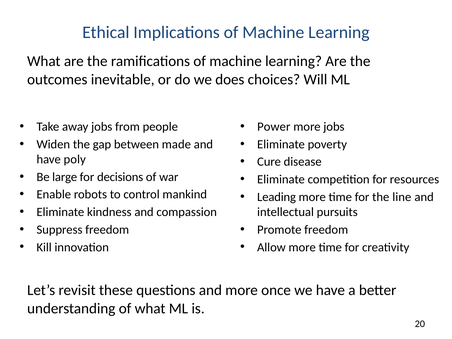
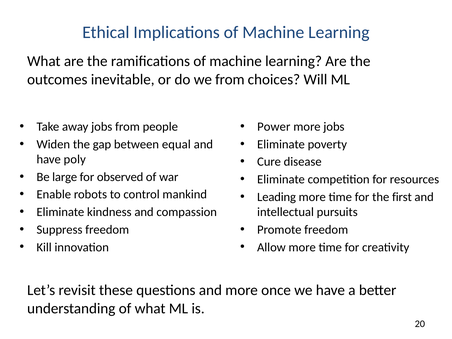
we does: does -> from (230, 79)
made: made -> equal (176, 144)
decisions: decisions -> observed (120, 177)
line: line -> first (402, 197)
